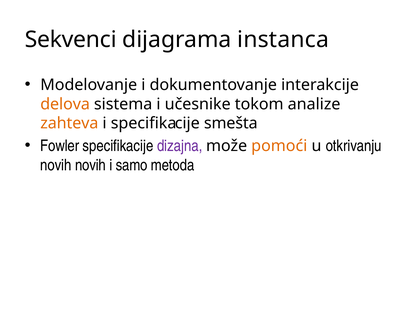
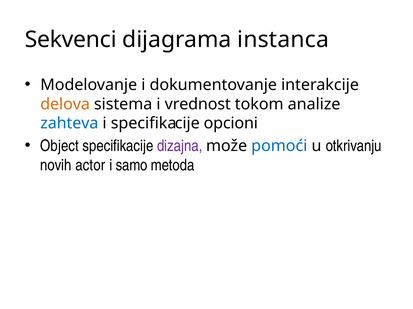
učesnike: učesnike -> vrednost (198, 104)
zahteva colour: orange -> blue (69, 124)
smešta: smešta -> opcioni (231, 124)
Fowler: Fowler -> Object (60, 146)
pomoći colour: orange -> blue (279, 146)
novih novih: novih -> actor (90, 165)
